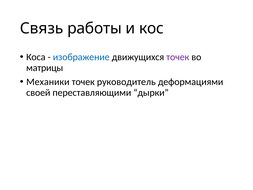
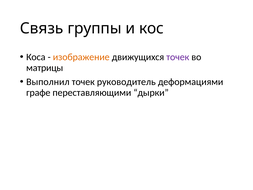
работы: работы -> группы (94, 28)
изображение colour: blue -> orange (81, 57)
Механики: Механики -> Выполнил (48, 82)
своей: своей -> графе (38, 92)
